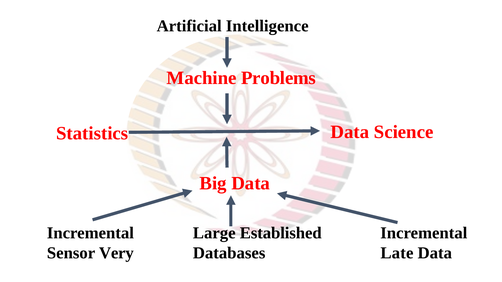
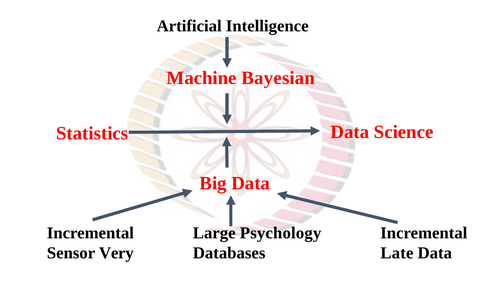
Problems: Problems -> Bayesian (278, 78)
Established: Established -> Psychology (281, 233)
